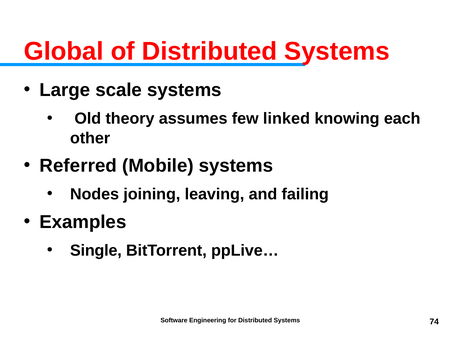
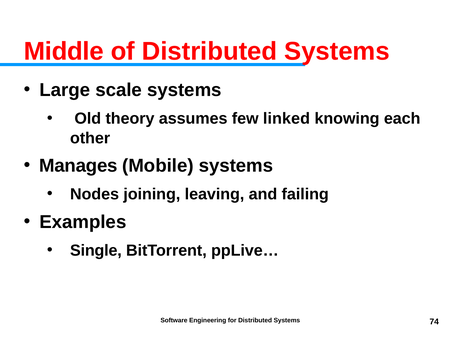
Global: Global -> Middle (64, 51)
Referred: Referred -> Manages (78, 165)
